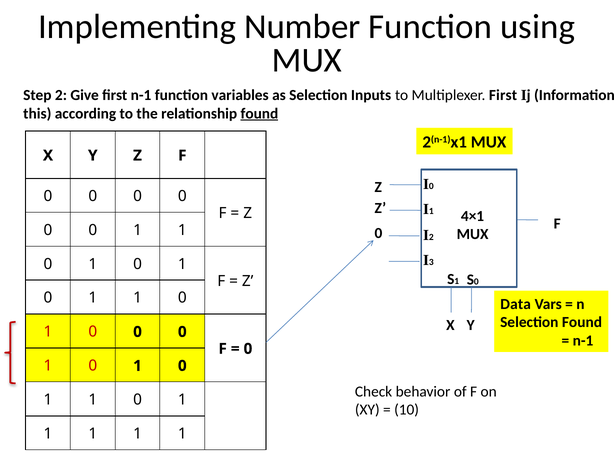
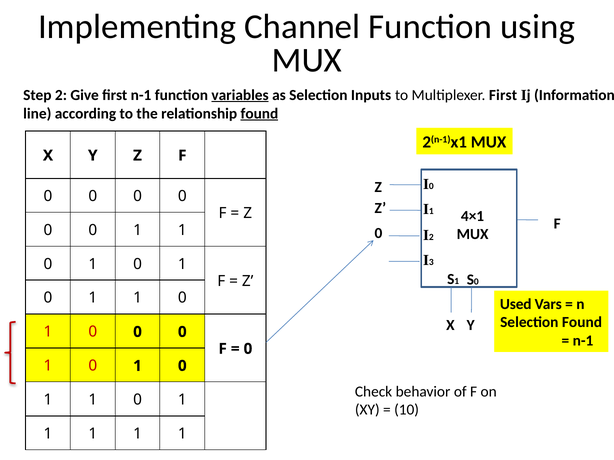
Number: Number -> Channel (302, 27)
variables underline: none -> present (240, 95)
this: this -> line (37, 114)
Data: Data -> Used (516, 304)
